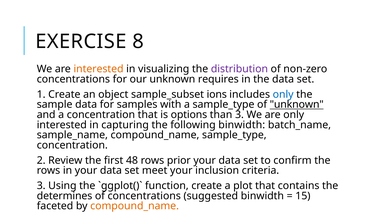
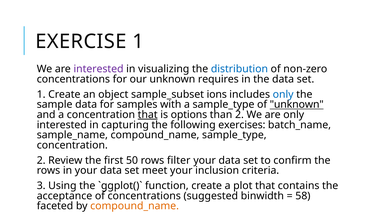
EXERCISE 8: 8 -> 1 (138, 41)
interested colour: orange -> purple (99, 69)
distribution colour: purple -> blue (239, 69)
that underline: none -> present (148, 115)
than 3: 3 -> 2 (239, 115)
following binwidth: binwidth -> exercises (242, 125)
48: 48 -> 50 (132, 160)
prior: prior -> filter (179, 160)
determines: determines -> acceptance (64, 196)
15: 15 -> 58 (303, 196)
